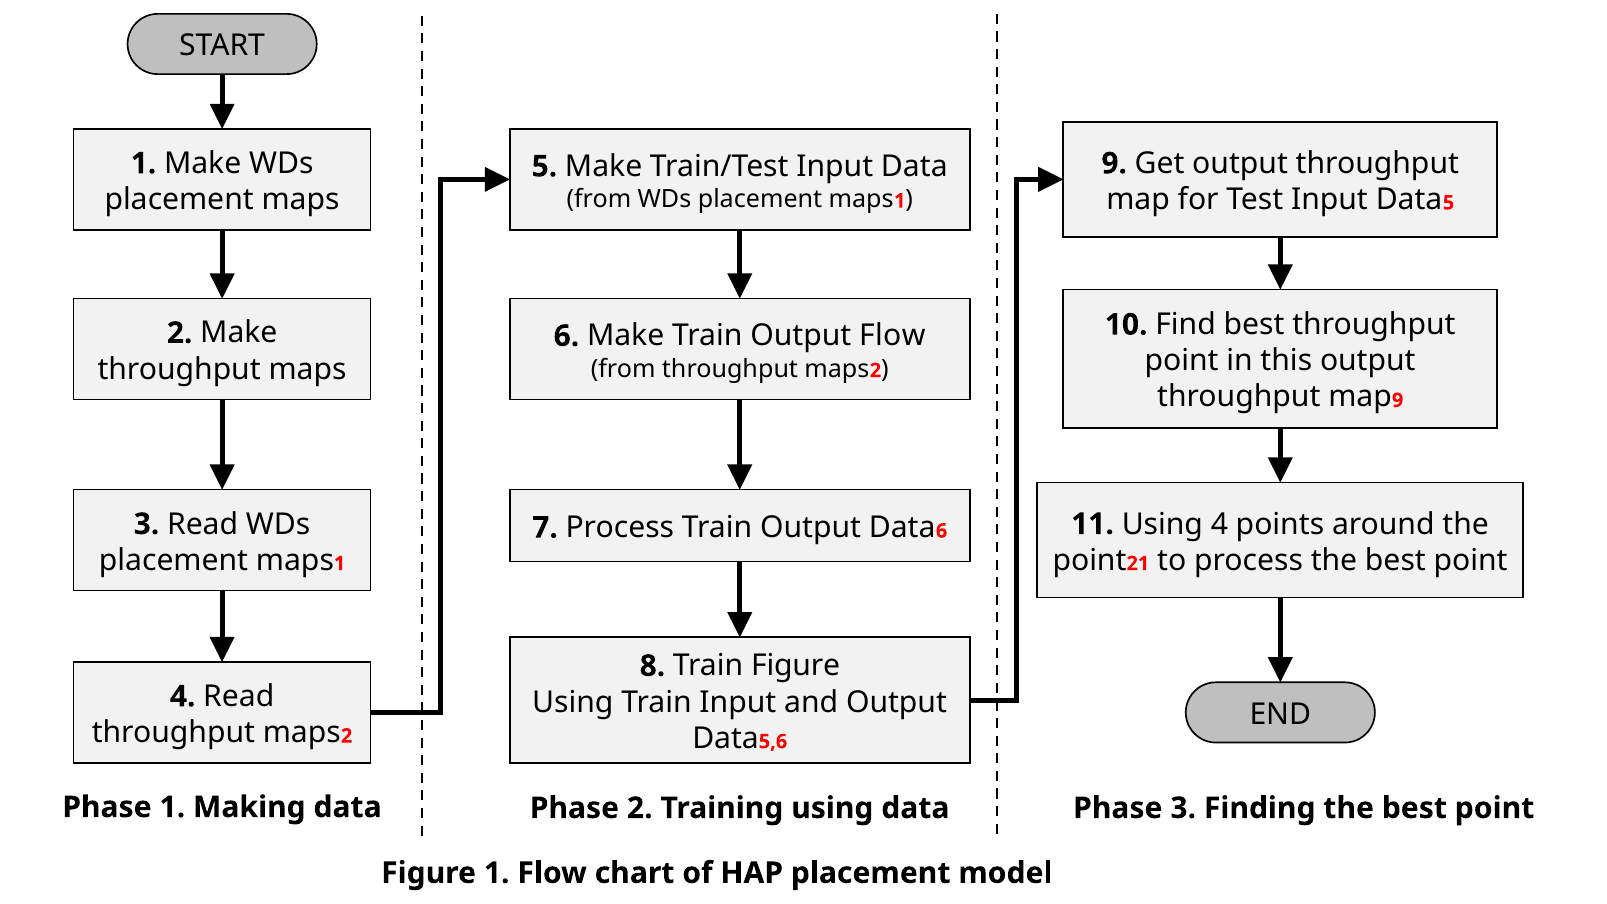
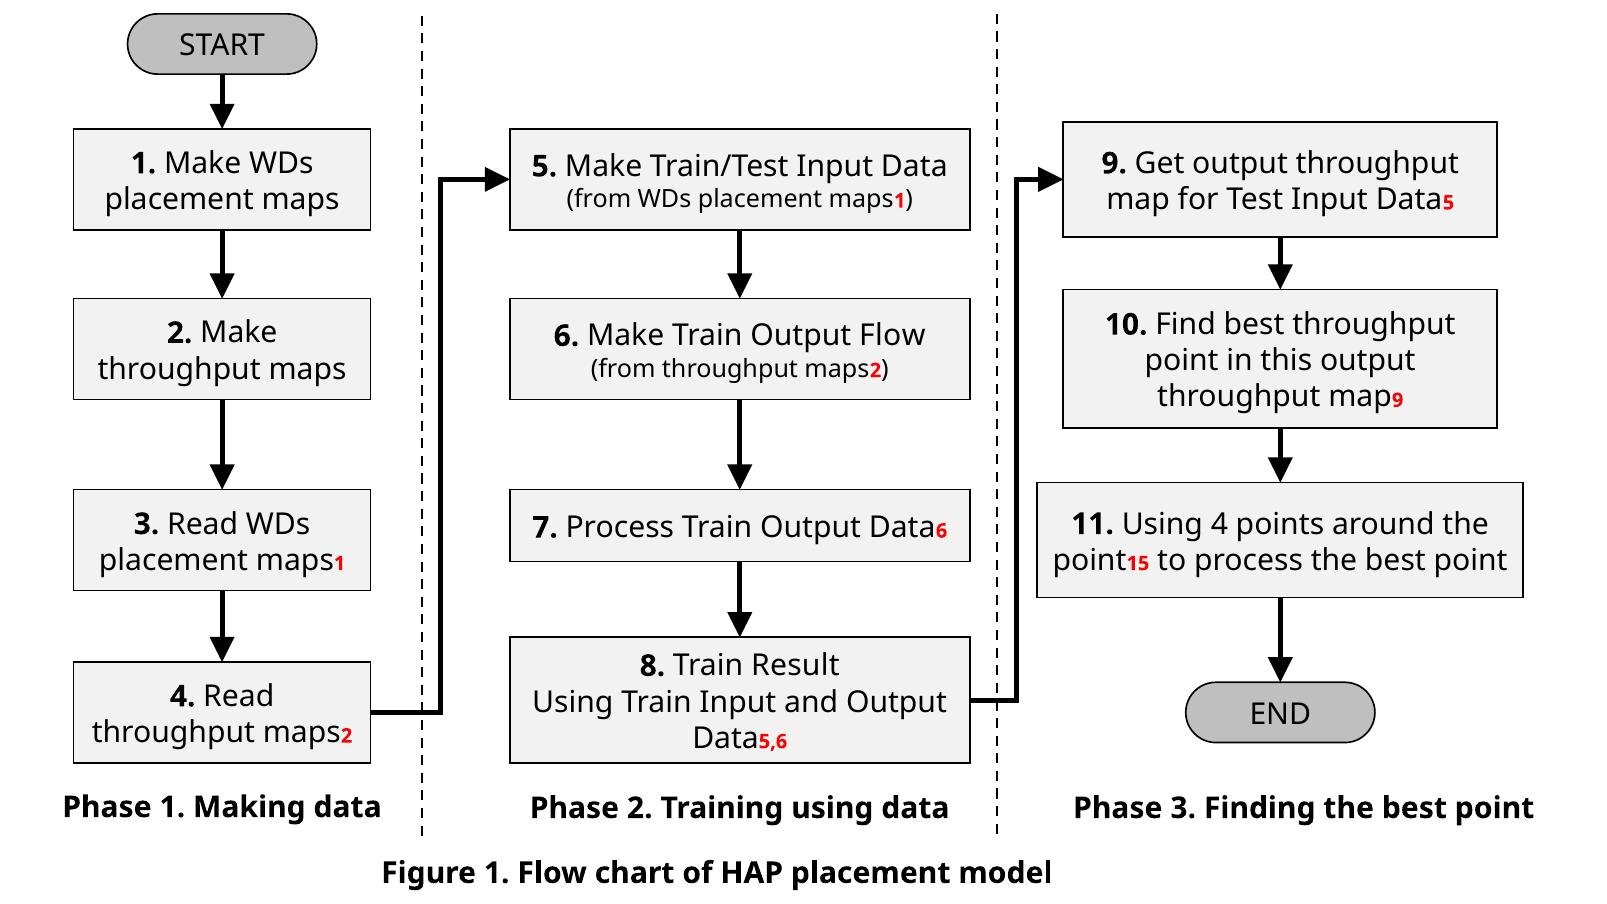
21: 21 -> 15 (1138, 563)
Train Figure: Figure -> Result (795, 666)
